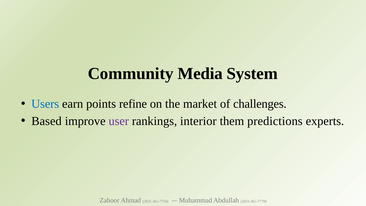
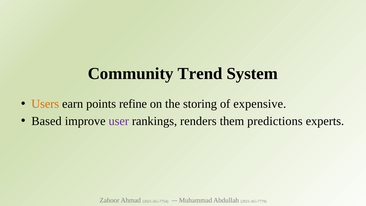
Media: Media -> Trend (200, 74)
Users colour: blue -> orange (45, 104)
market: market -> storing (200, 104)
challenges: challenges -> expensive (260, 104)
interior: interior -> renders (198, 121)
